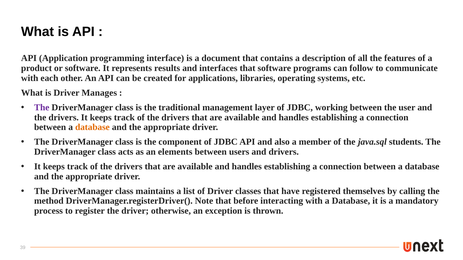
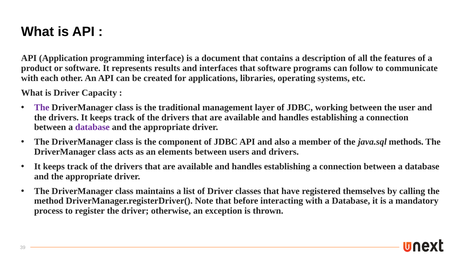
Manages: Manages -> Capacity (99, 93)
database colour: orange -> purple (92, 127)
students: students -> methods (406, 142)
